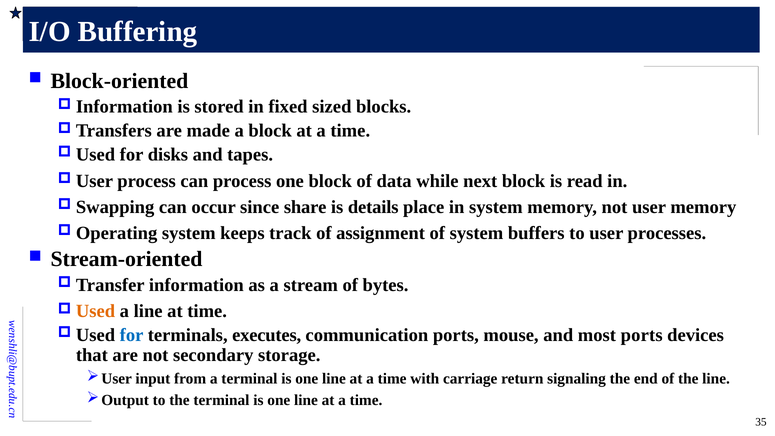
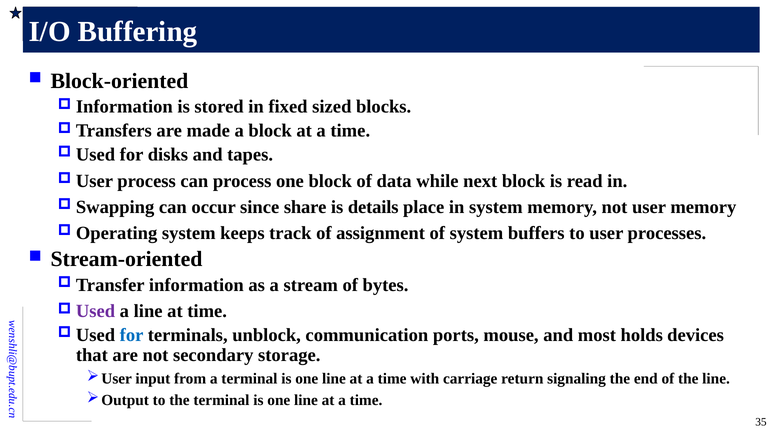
Used colour: orange -> purple (96, 311)
executes: executes -> unblock (267, 335)
most ports: ports -> holds (642, 335)
